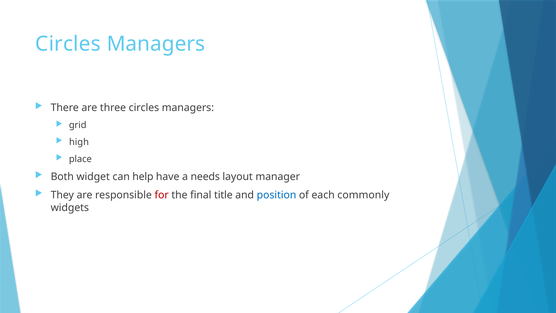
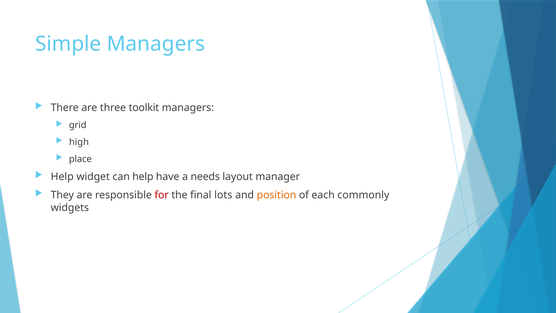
Circles: Circles -> Simple (68, 44)
three circles: circles -> toolkit (144, 108)
Both: Both -> Help (62, 177)
title: title -> lots (223, 195)
position colour: blue -> orange (276, 195)
